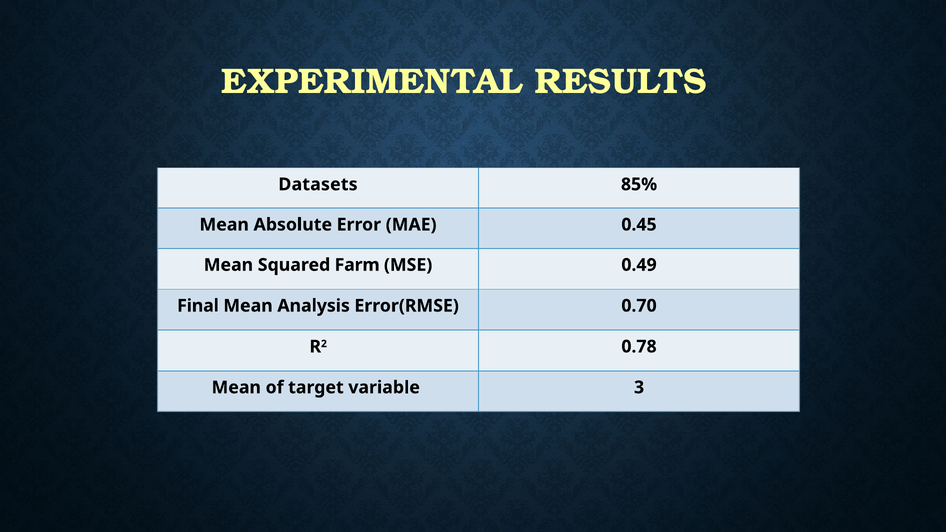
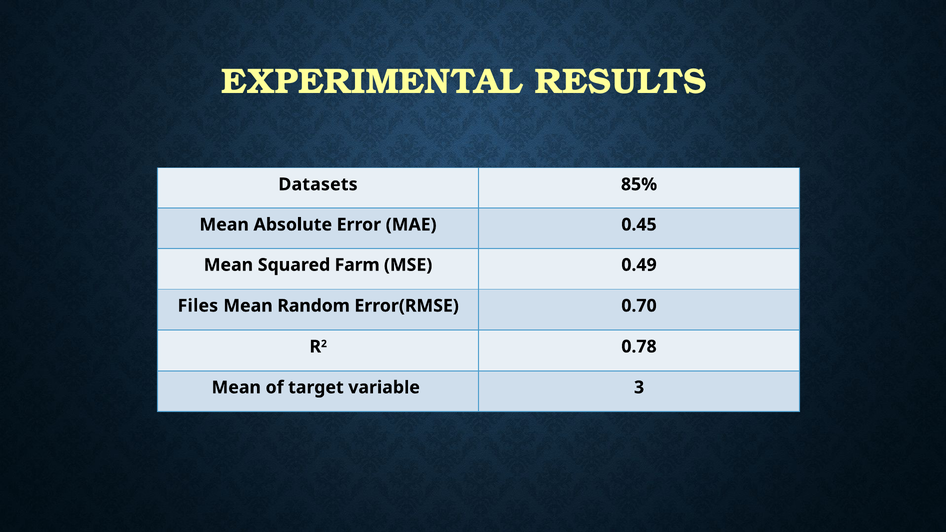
Final: Final -> Files (198, 306)
Analysis: Analysis -> Random (314, 306)
